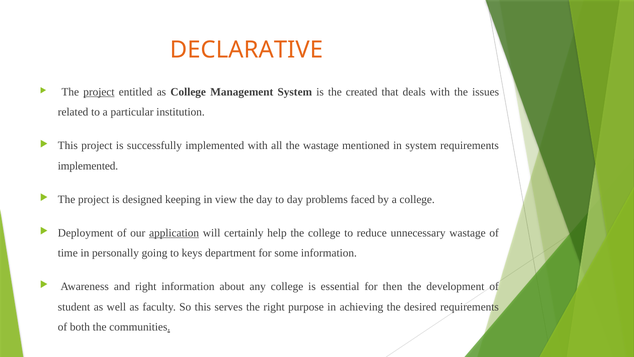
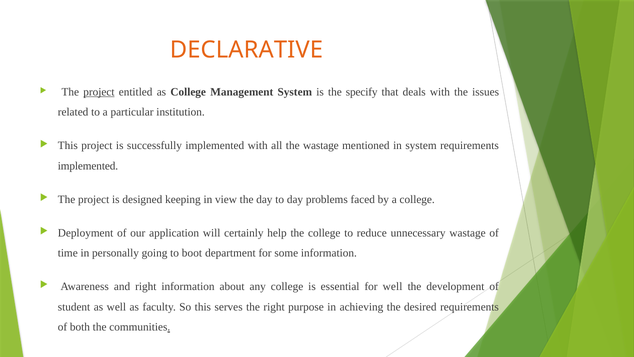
created: created -> specify (362, 92)
application underline: present -> none (174, 233)
keys: keys -> boot (192, 253)
for then: then -> well (393, 286)
